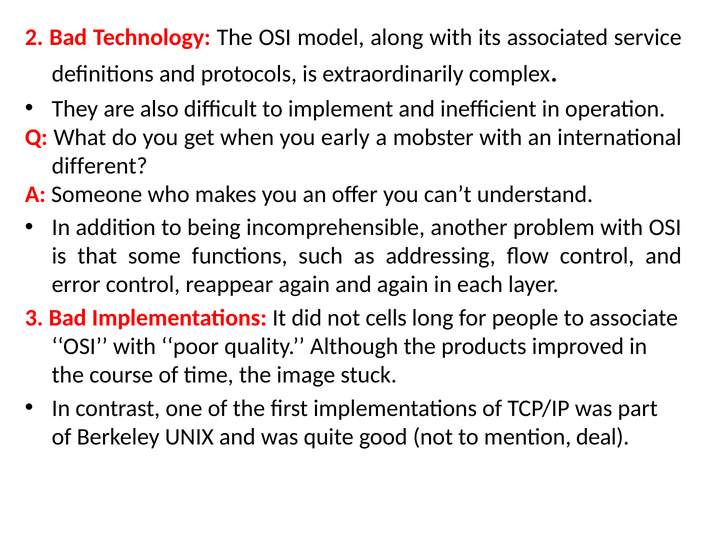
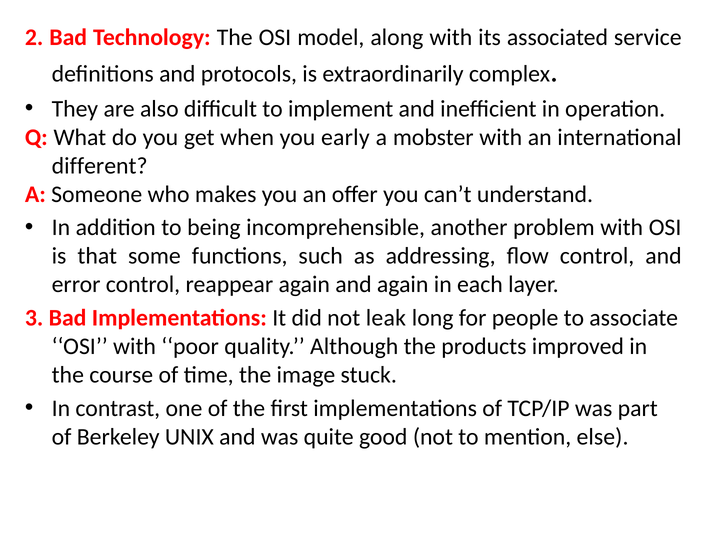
cells: cells -> leak (386, 318)
deal: deal -> else (603, 437)
